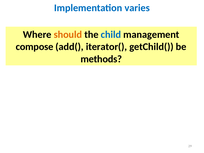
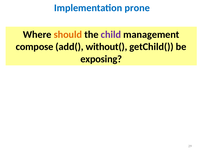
varies: varies -> prone (137, 8)
child colour: blue -> purple (111, 35)
iterator(: iterator( -> without( (107, 47)
methods: methods -> exposing (101, 59)
